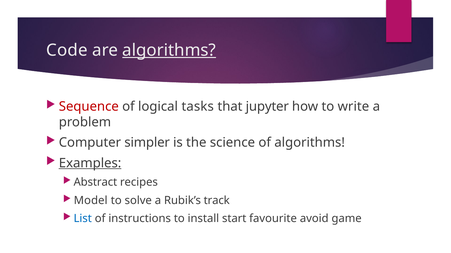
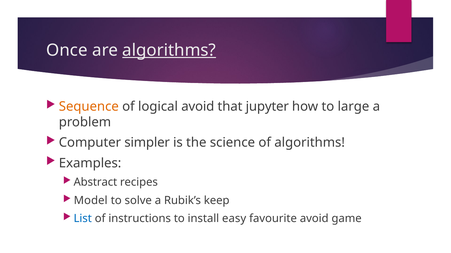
Code: Code -> Once (67, 50)
Sequence colour: red -> orange (89, 107)
logical tasks: tasks -> avoid (198, 107)
write: write -> large (353, 107)
Examples underline: present -> none (90, 163)
track: track -> keep (217, 201)
start: start -> easy (234, 219)
